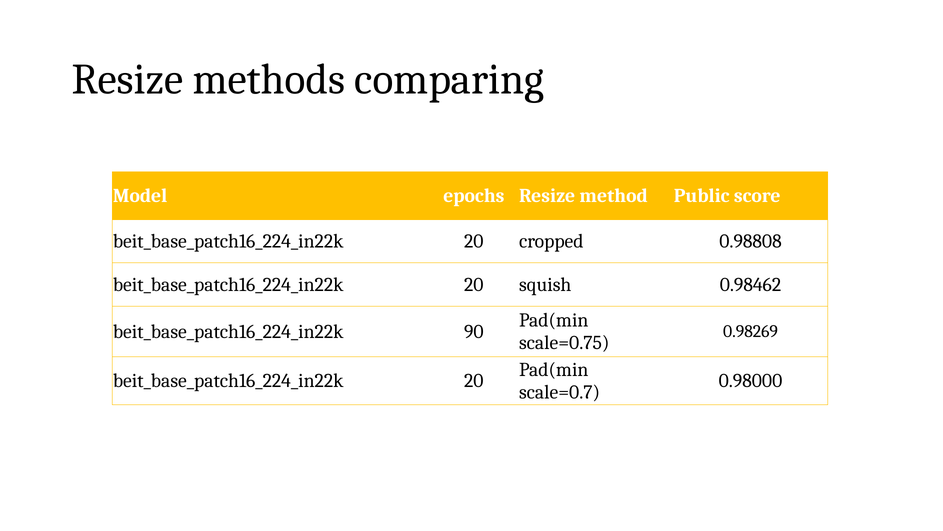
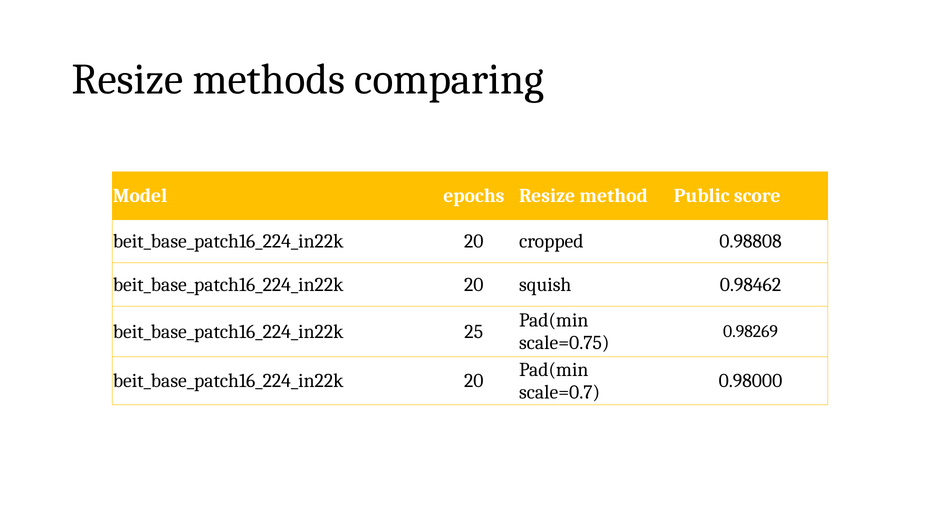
90: 90 -> 25 (474, 331)
